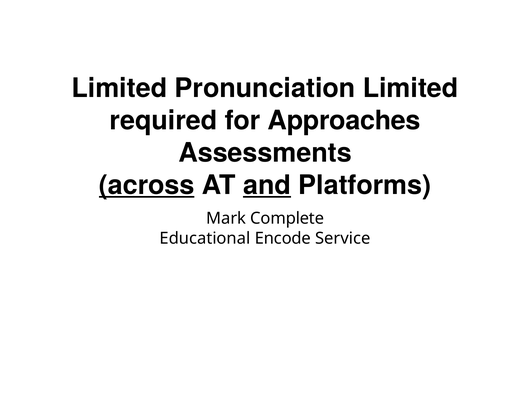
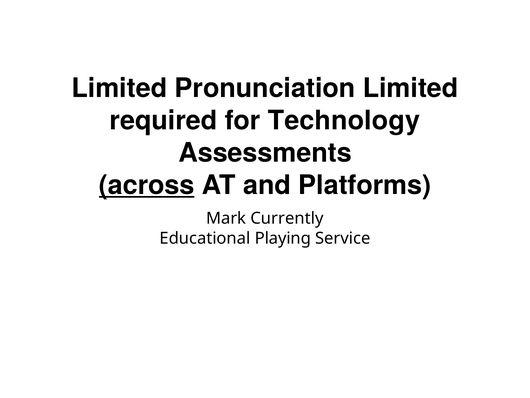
Approaches: Approaches -> Technology (344, 120)
and underline: present -> none (267, 185)
Complete: Complete -> Currently (287, 218)
Encode: Encode -> Playing (283, 238)
